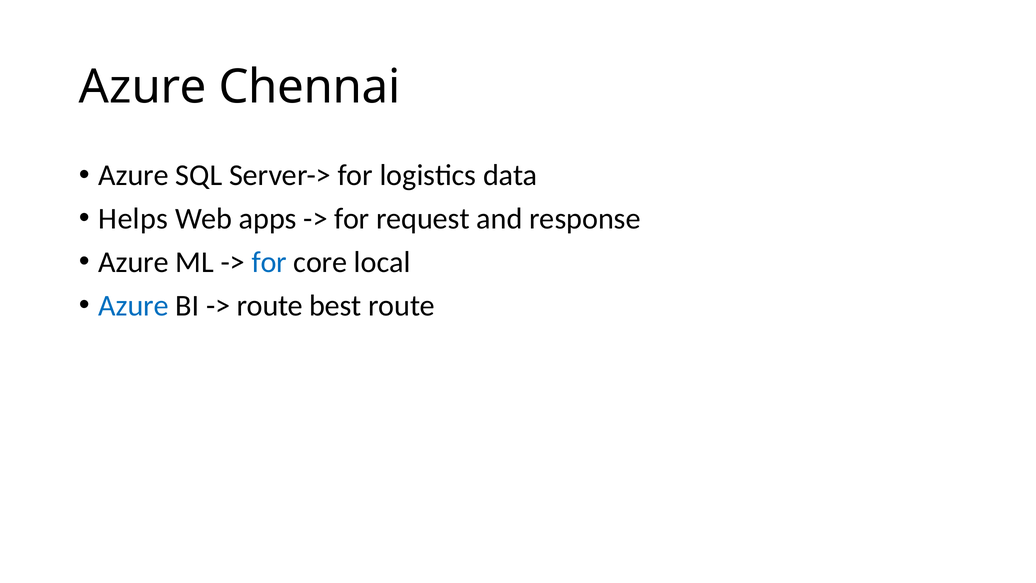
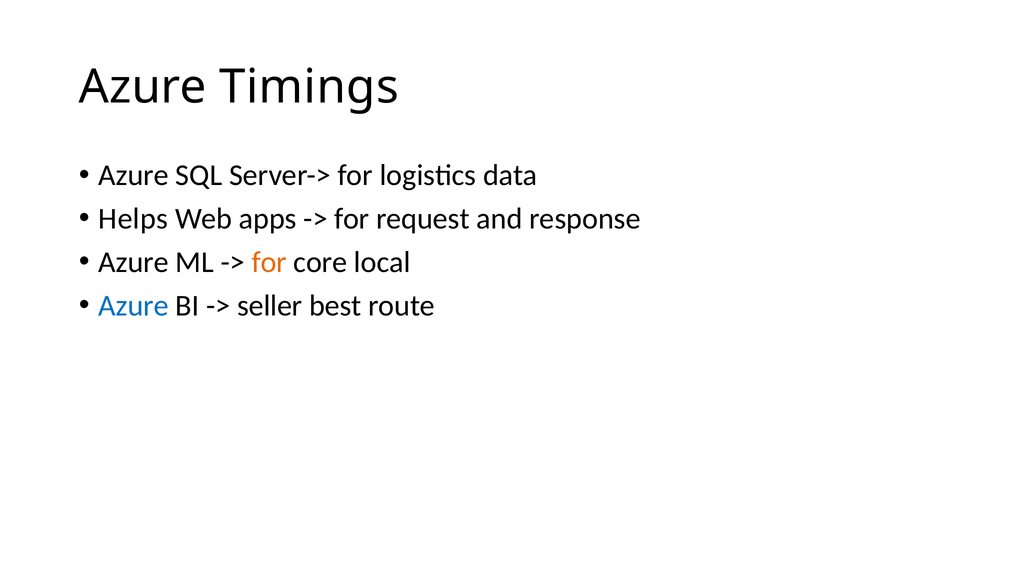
Chennai: Chennai -> Timings (309, 87)
for colour: blue -> orange (269, 262)
route: route -> seller (270, 305)
